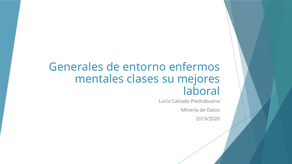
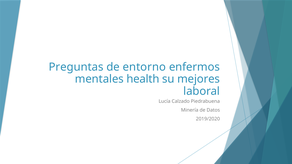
Generales: Generales -> Preguntas (76, 67)
clases: clases -> health (143, 79)
